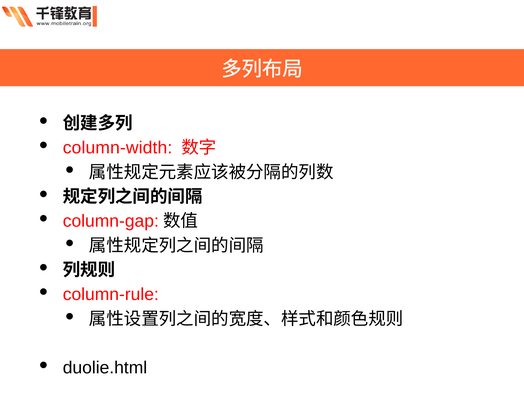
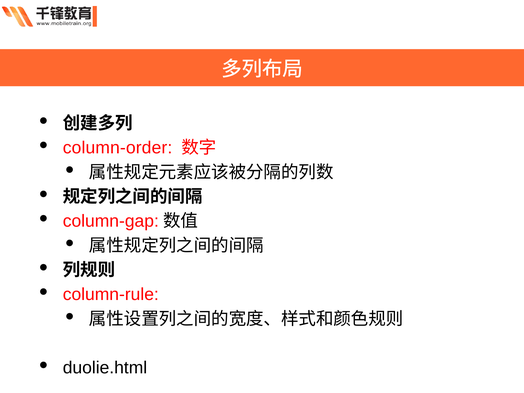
column-width: column-width -> column-order (118, 148)
